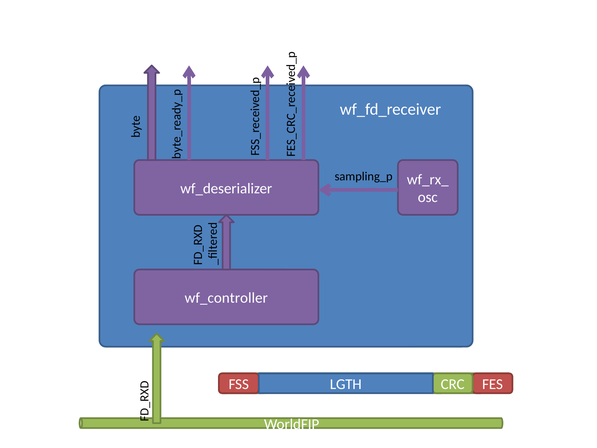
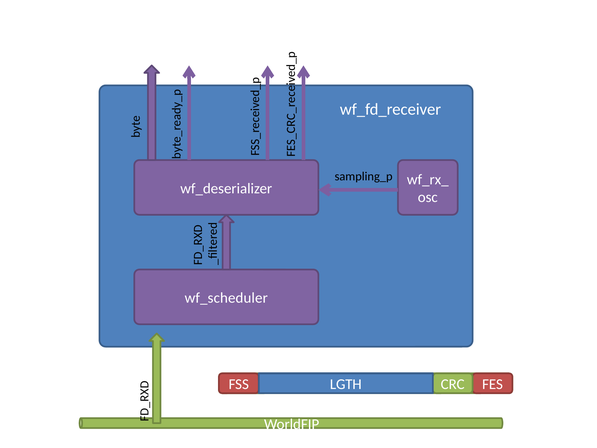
wf_controller: wf_controller -> wf_scheduler (226, 298)
